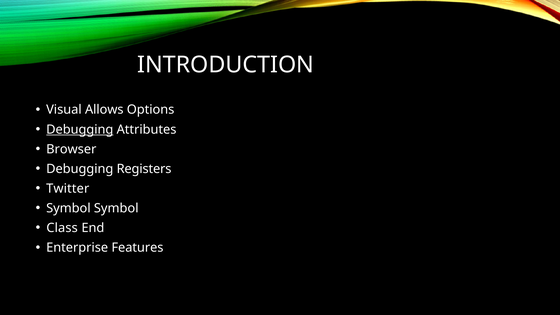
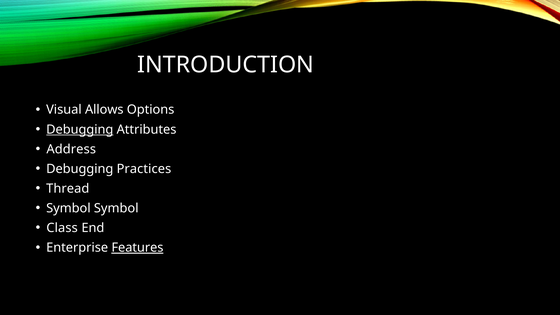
Browser: Browser -> Address (71, 149)
Registers: Registers -> Practices (144, 169)
Twitter: Twitter -> Thread (68, 189)
Features underline: none -> present (137, 248)
